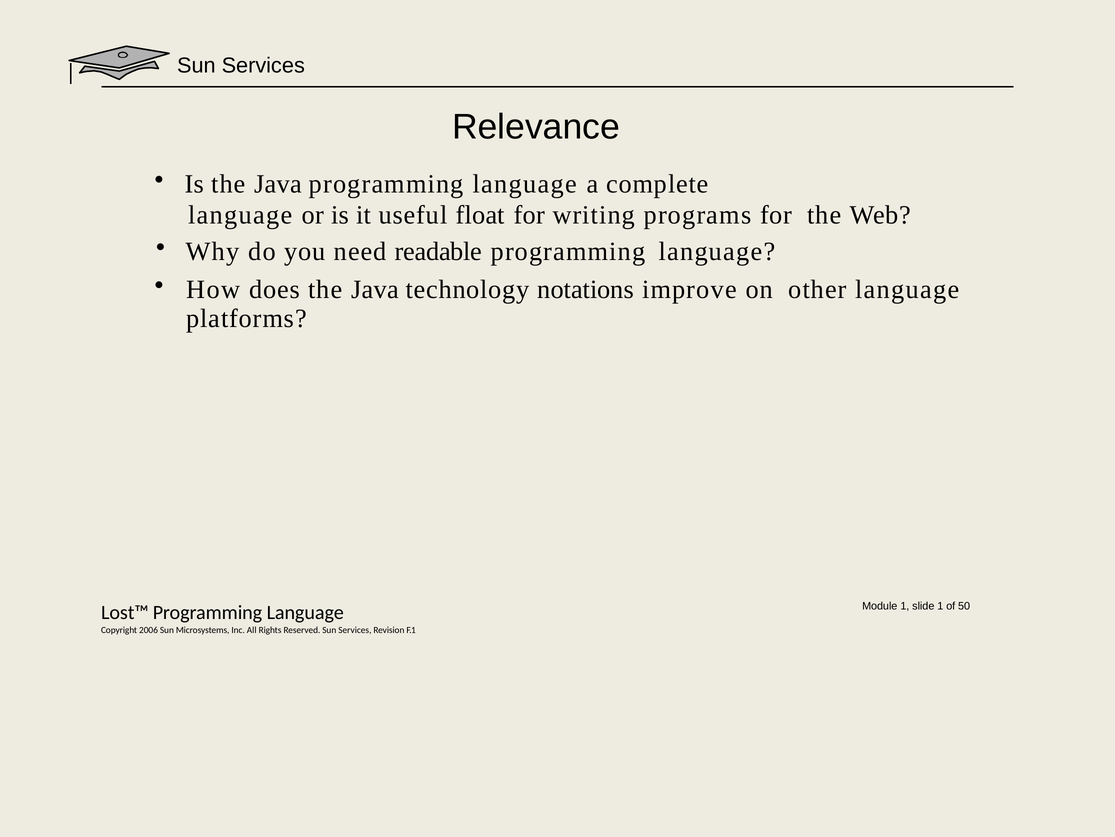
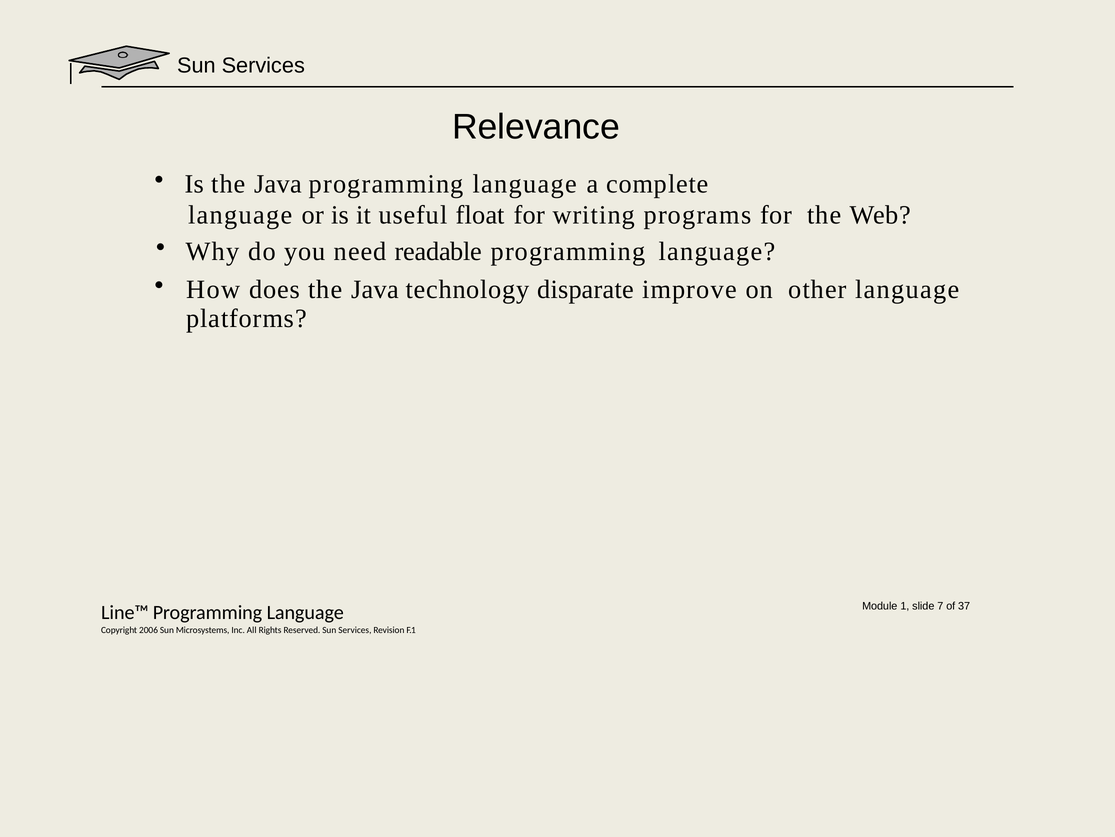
notations: notations -> disparate (586, 289)
slide 1: 1 -> 7 (940, 606)
50: 50 -> 37 (964, 606)
Lost™: Lost™ -> Line™ (125, 612)
